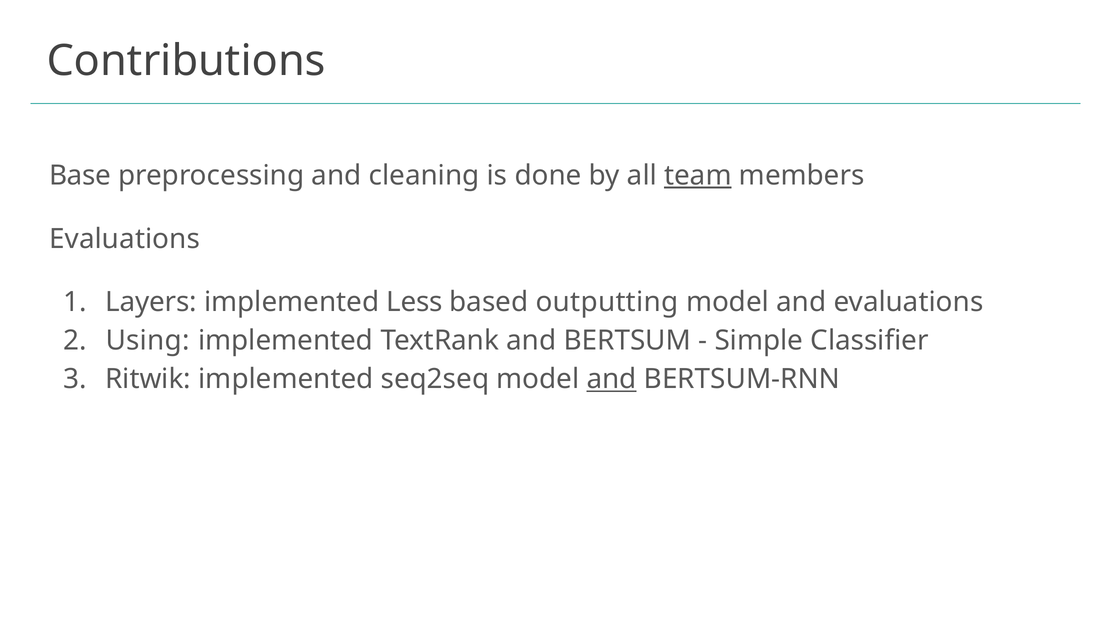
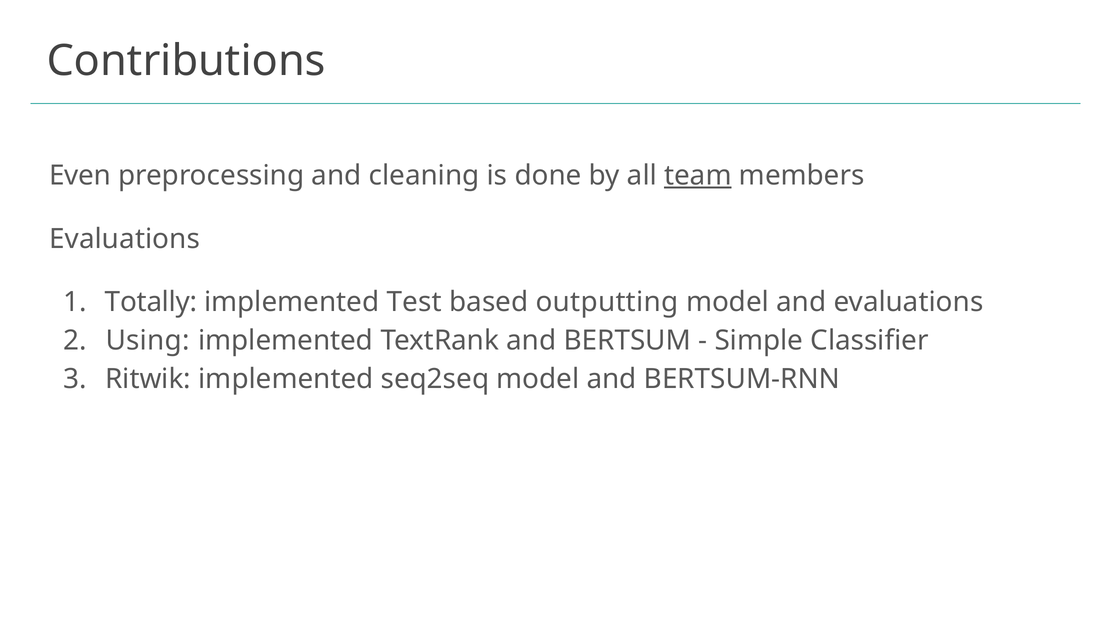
Base: Base -> Even (80, 176)
Layers: Layers -> Totally (151, 302)
Less: Less -> Test (414, 302)
and underline: present -> none (612, 379)
